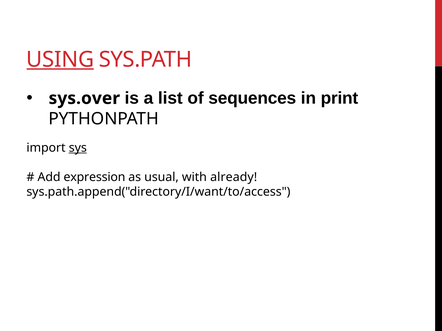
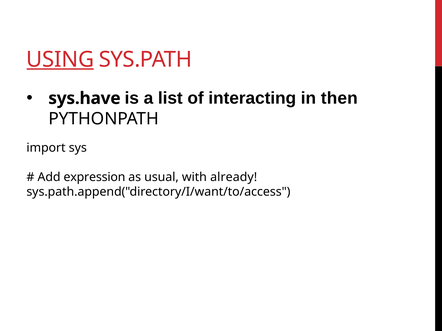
sys.over: sys.over -> sys.have (84, 98)
sequences: sequences -> interacting (252, 98)
print: print -> then (339, 98)
sys underline: present -> none (78, 148)
